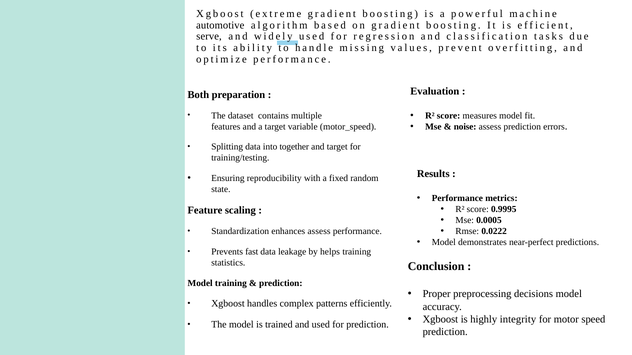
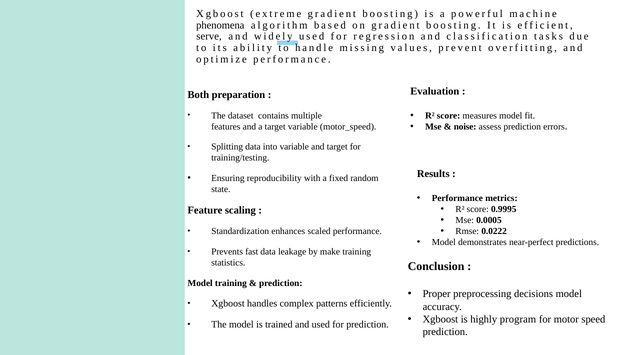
automotive: automotive -> phenomena (220, 25)
into together: together -> variable (294, 147)
enhances assess: assess -> scaled (319, 232)
helps: helps -> make (330, 252)
integrity: integrity -> program (518, 320)
